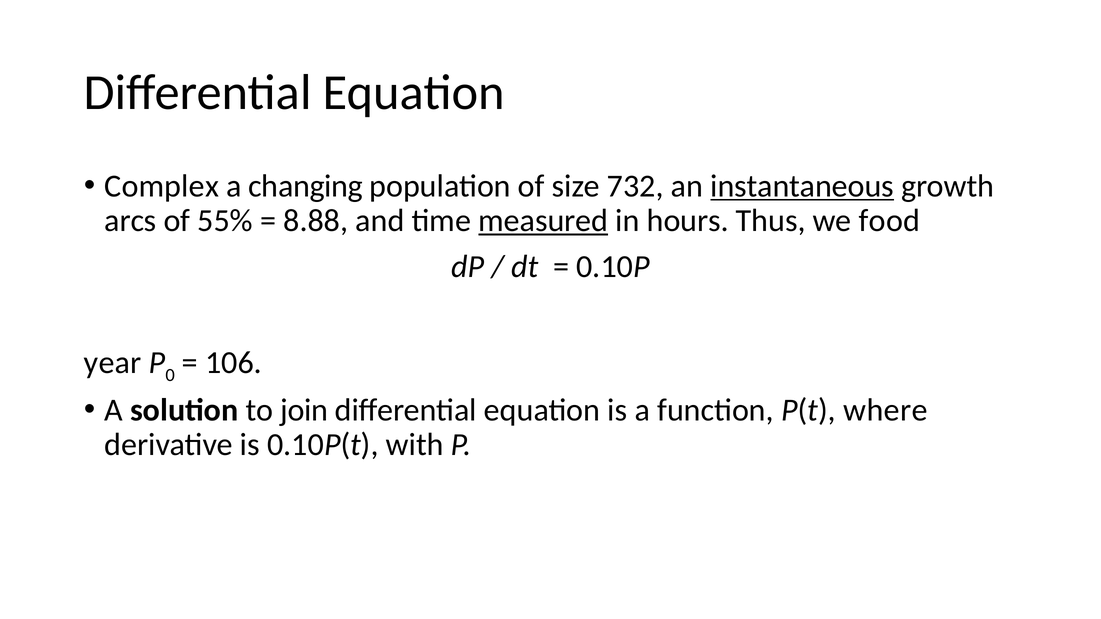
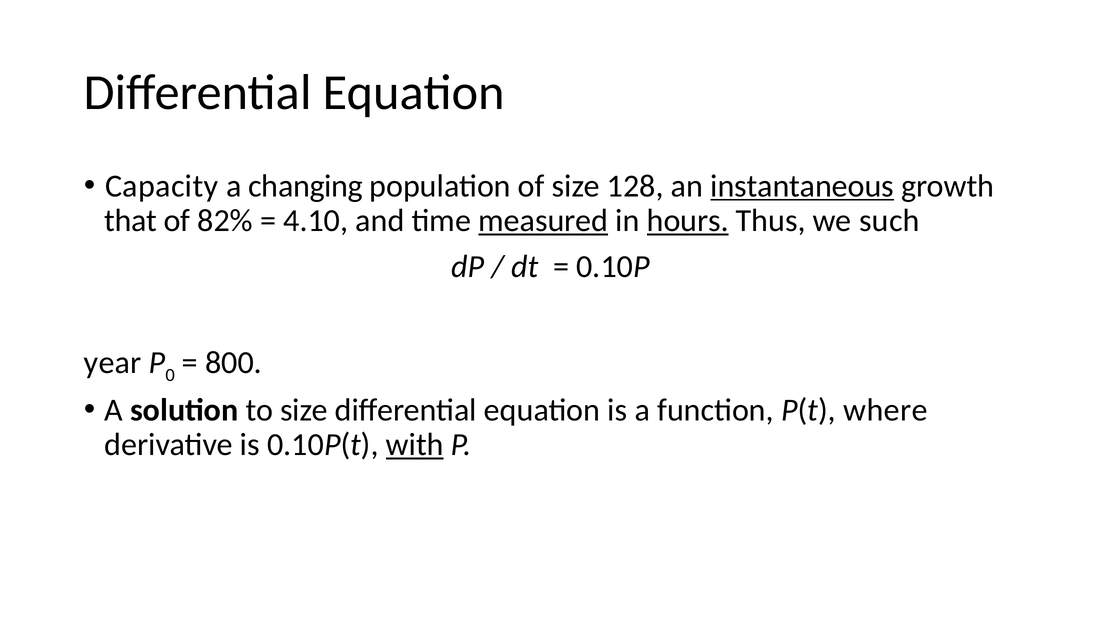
Complex: Complex -> Capacity (162, 186)
732: 732 -> 128 (635, 186)
arcs: arcs -> that (131, 221)
55%: 55% -> 82% (225, 221)
8.88: 8.88 -> 4.10 (316, 221)
hours underline: none -> present (688, 221)
food: food -> such (889, 221)
106: 106 -> 800 (234, 363)
to join: join -> size (304, 410)
with underline: none -> present (415, 445)
